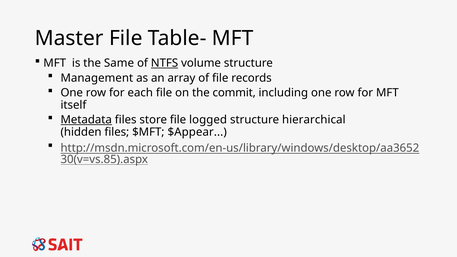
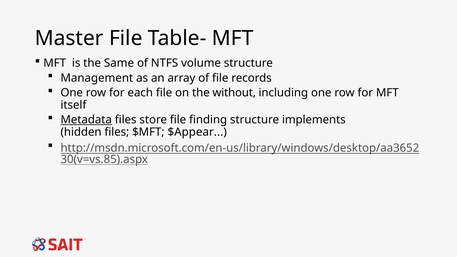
NTFS underline: present -> none (165, 63)
commit: commit -> without (234, 93)
logged: logged -> finding (208, 120)
hierarchical: hierarchical -> implements (314, 120)
